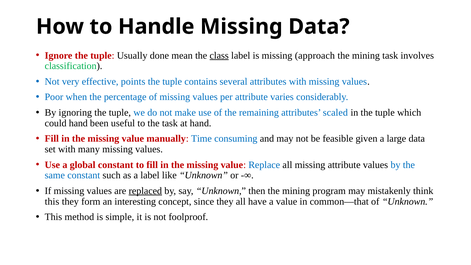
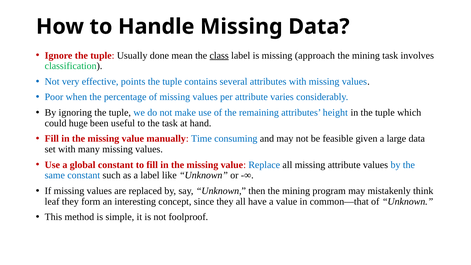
scaled: scaled -> height (335, 113)
could hand: hand -> huge (78, 123)
replaced underline: present -> none (145, 191)
this: this -> leaf (52, 201)
